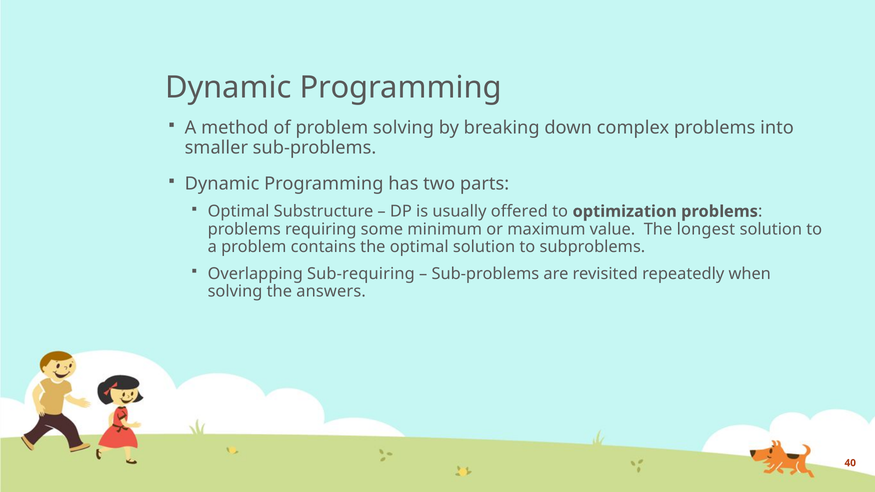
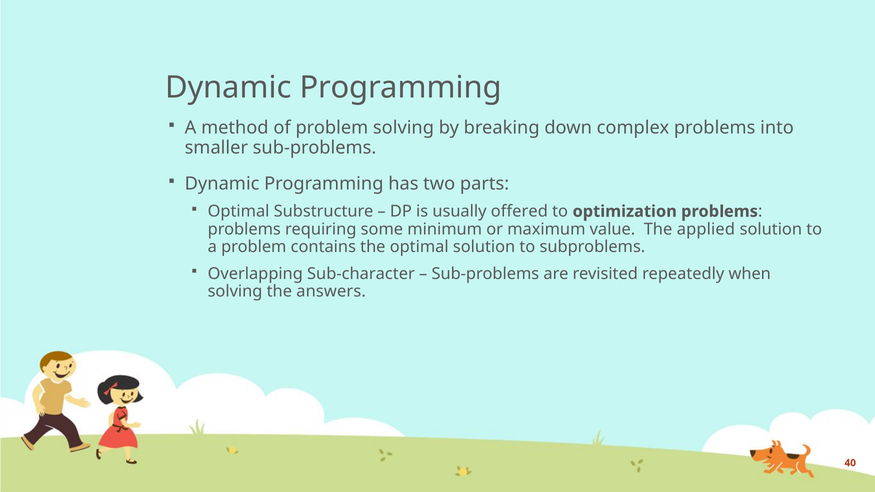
longest: longest -> applied (706, 229)
Sub-requiring: Sub-requiring -> Sub-character (361, 274)
